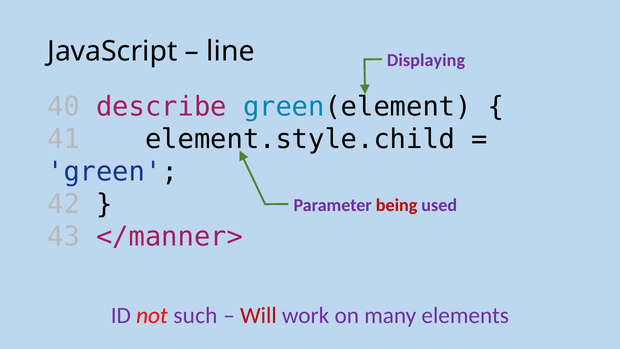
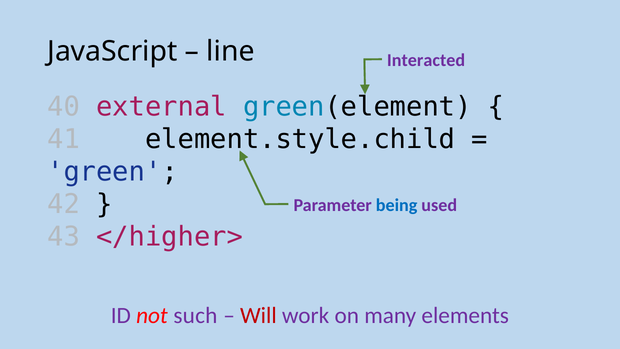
Displaying: Displaying -> Interacted (426, 60)
describe: describe -> external (161, 106)
being colour: red -> blue (397, 205)
</manner>: </manner> -> </higher> (170, 237)
